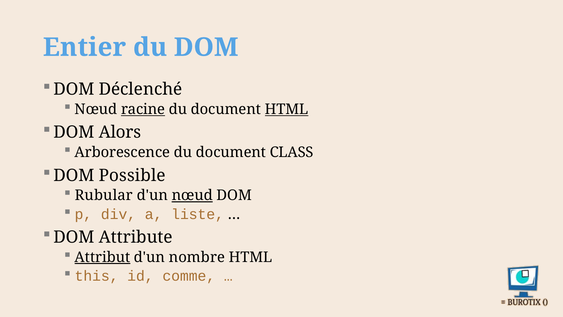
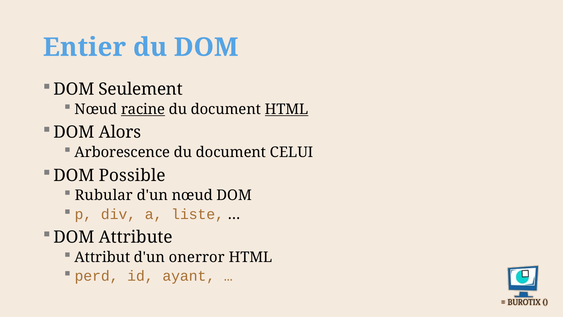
Déclenché: Déclenché -> Seulement (141, 89)
CLASS: CLASS -> CELUI (292, 152)
nœud underline: present -> none (192, 195)
Attribut underline: present -> none (102, 257)
nombre: nombre -> onerror (197, 257)
this: this -> perd (97, 276)
comme: comme -> ayant (189, 276)
